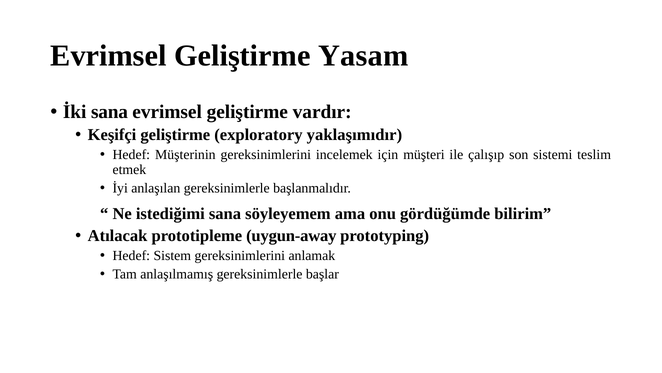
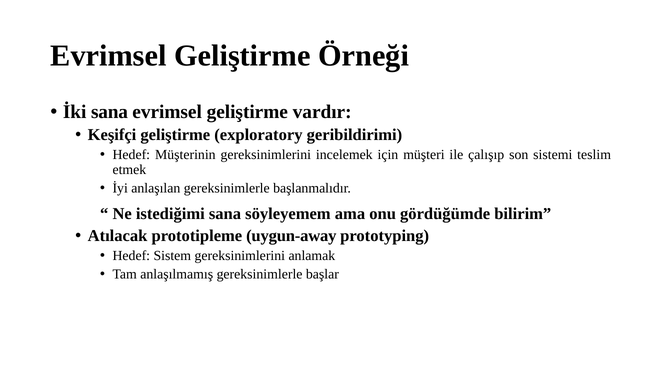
Yasam: Yasam -> Örneği (364, 56)
yaklaşımıdır: yaklaşımıdır -> geribildirimi (354, 135)
